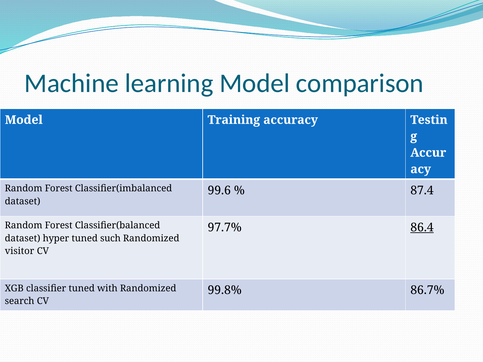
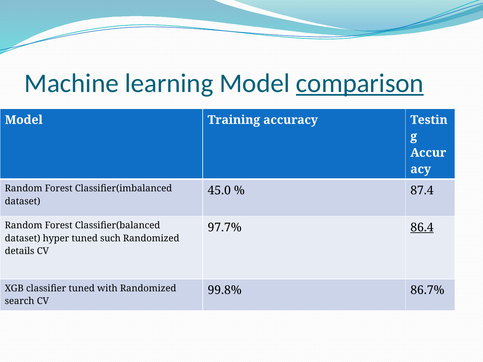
comparison underline: none -> present (360, 83)
99.6: 99.6 -> 45.0 (219, 191)
visitor: visitor -> details (20, 251)
